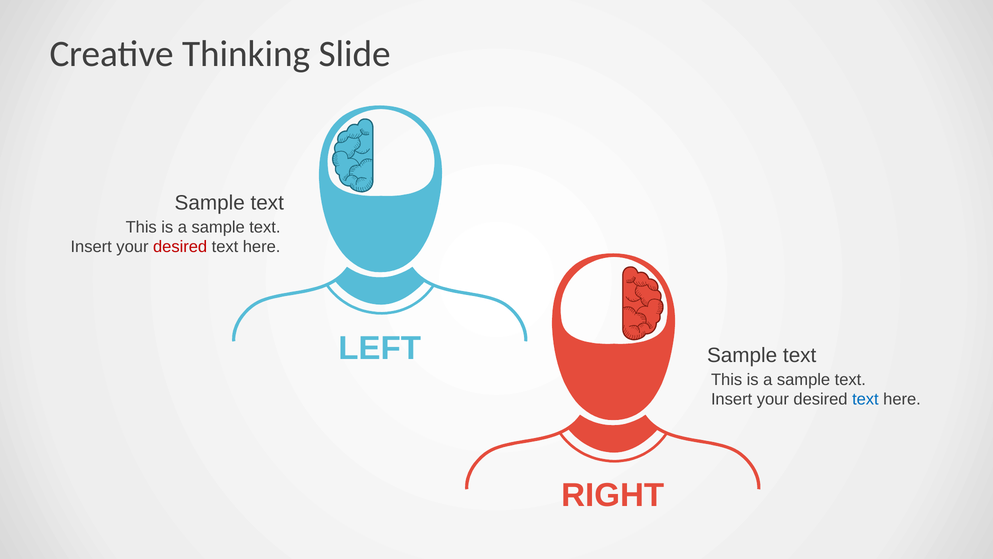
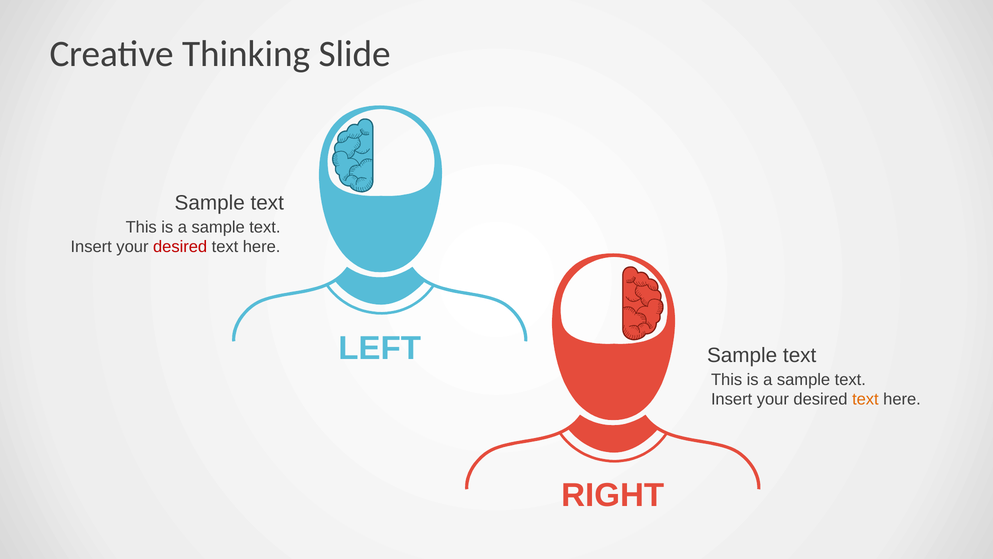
text colour: blue -> orange (865, 399)
